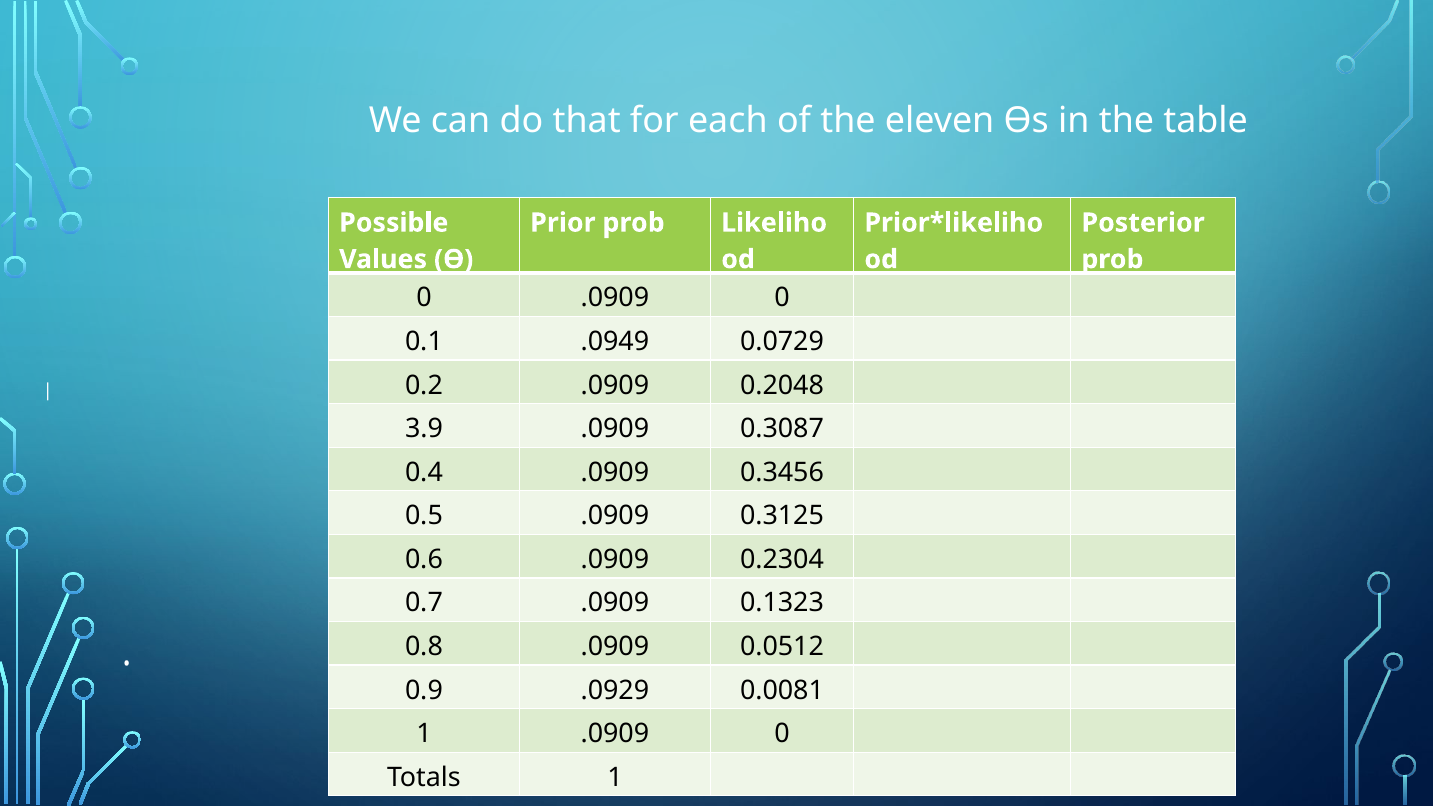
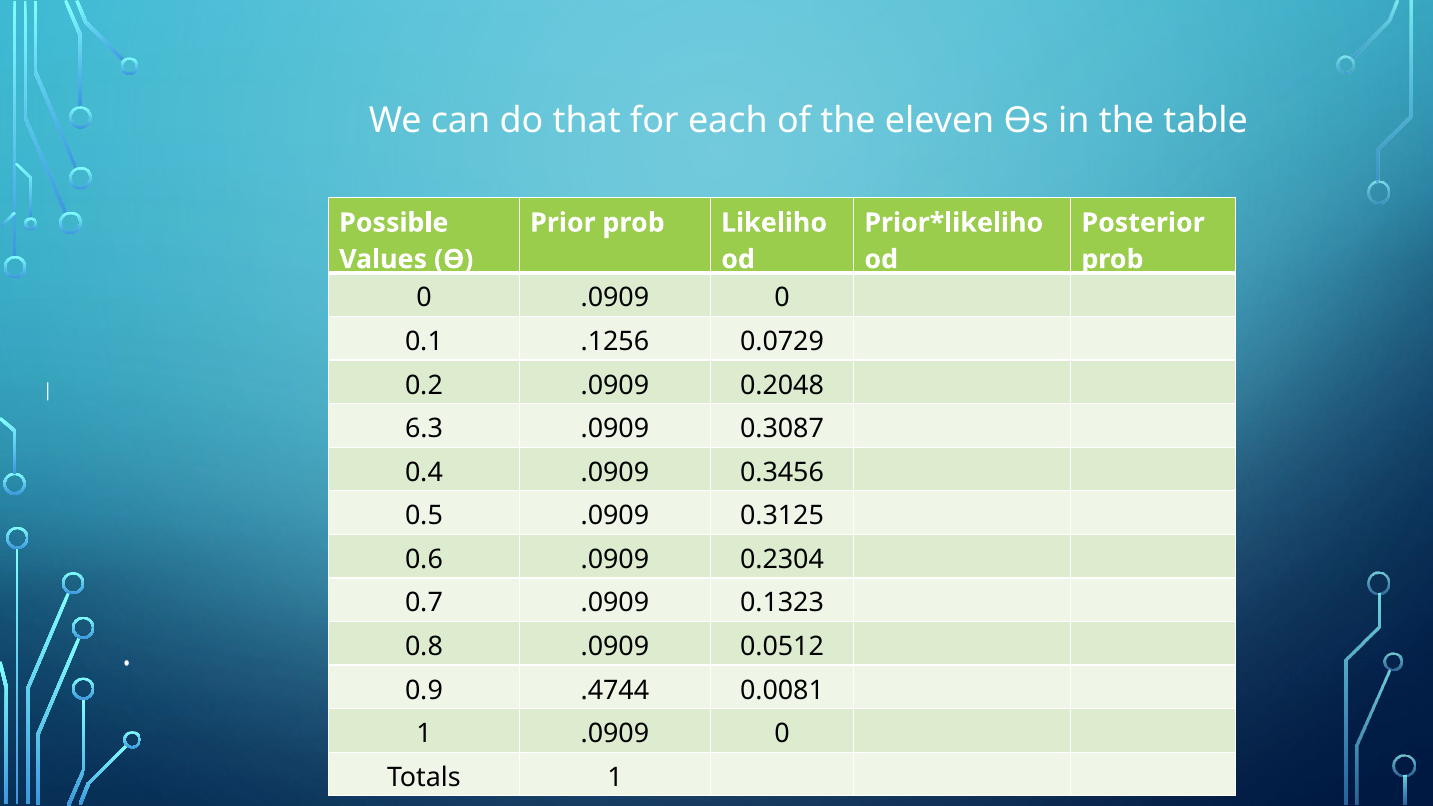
.0949: .0949 -> .1256 (615, 342)
3.9: 3.9 -> 6.3 (424, 429)
.0929: .0929 -> .4744 (615, 690)
